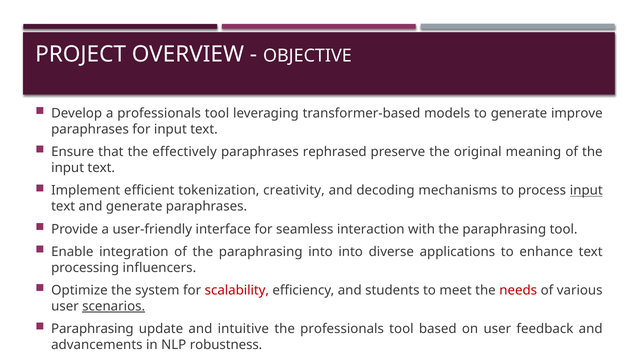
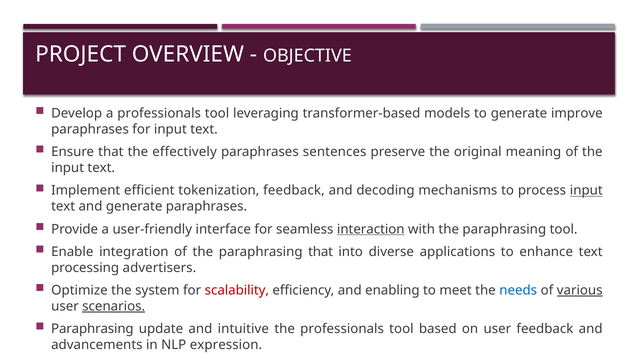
rephrased: rephrased -> sentences (335, 152)
tokenization creativity: creativity -> feedback (294, 190)
interaction underline: none -> present (371, 229)
paraphrasing into: into -> that (321, 252)
influencers: influencers -> advertisers (159, 268)
students: students -> enabling (392, 290)
needs colour: red -> blue (518, 290)
various underline: none -> present (580, 290)
robustness: robustness -> expression (226, 345)
